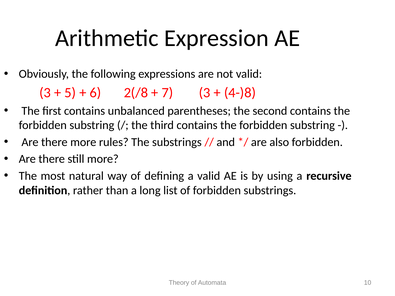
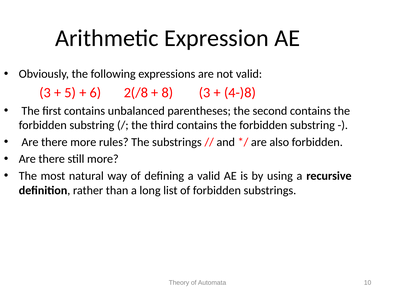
7: 7 -> 8 (167, 93)
